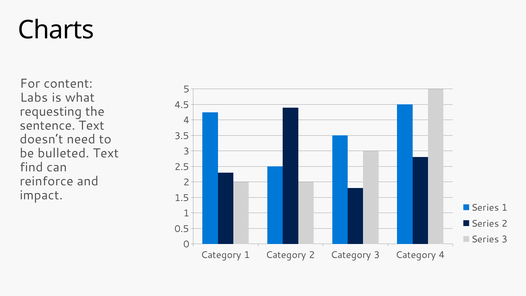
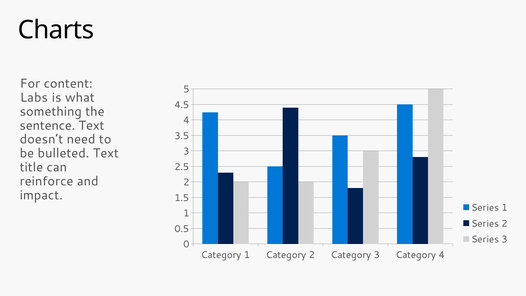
requesting: requesting -> something (51, 111)
find: find -> title (31, 167)
